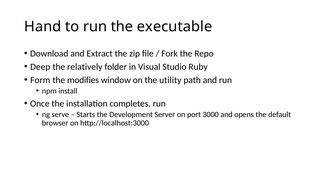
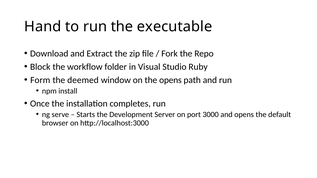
Deep: Deep -> Block (40, 67)
relatively: relatively -> workflow (85, 67)
modifies: modifies -> deemed (83, 80)
the utility: utility -> opens (170, 80)
